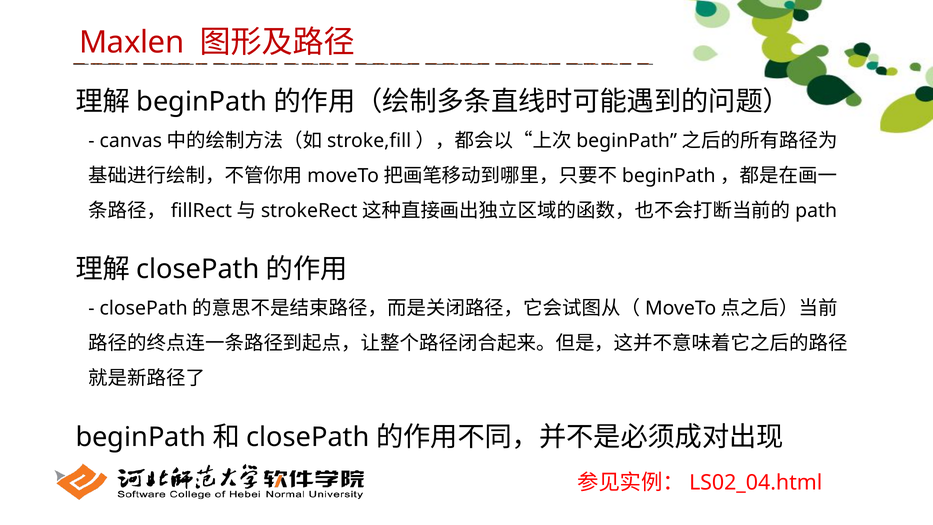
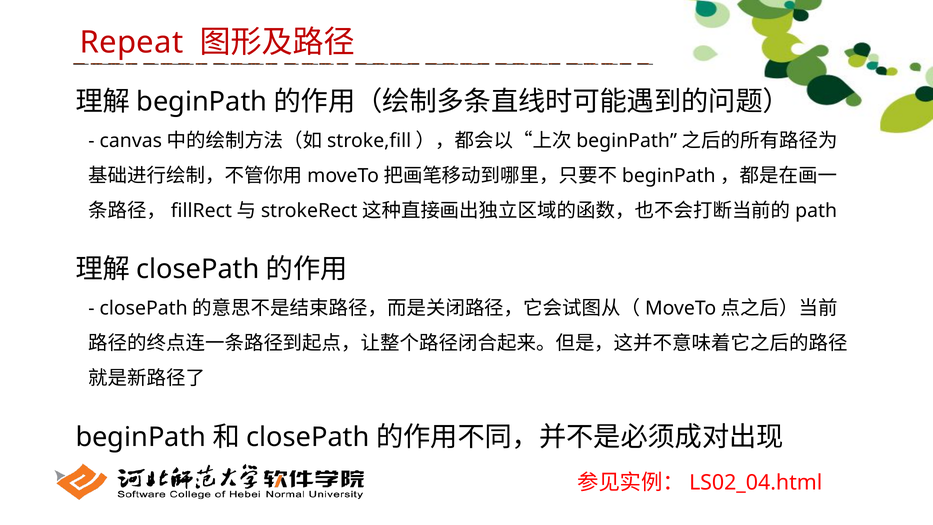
Maxlen: Maxlen -> Repeat (131, 42)
